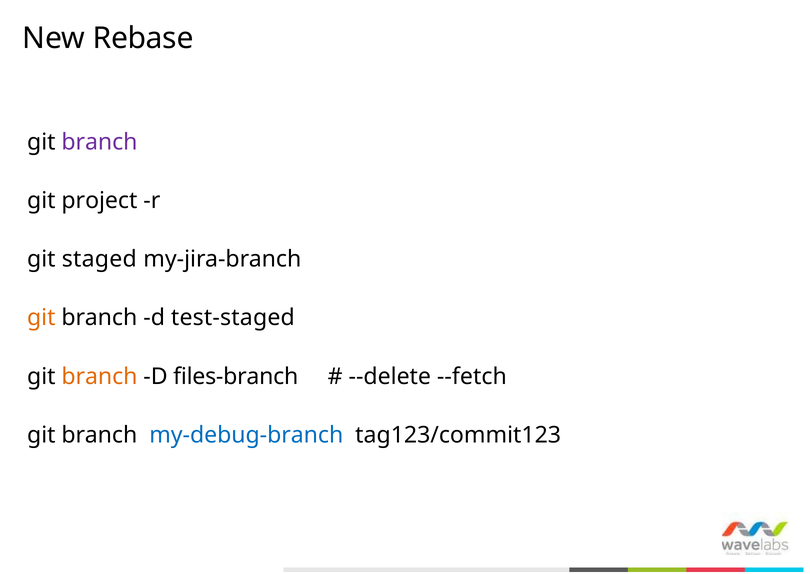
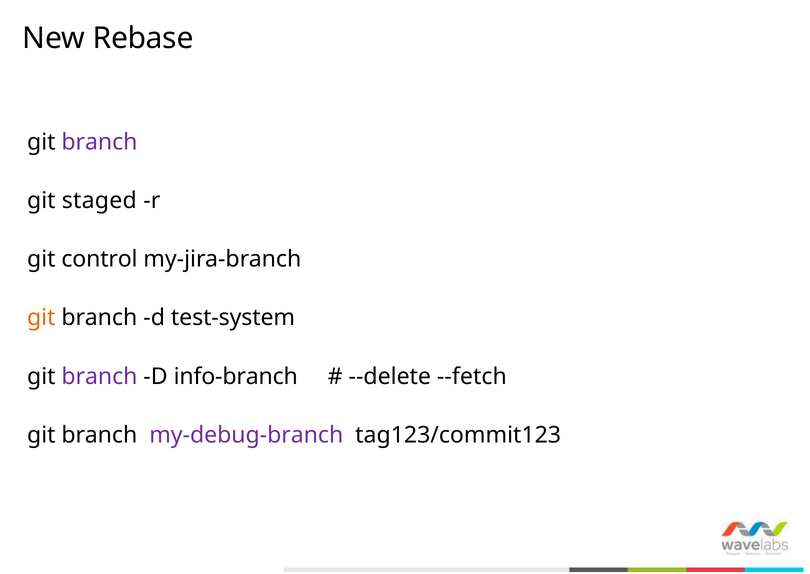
project: project -> staged (99, 201)
staged: staged -> control (99, 259)
test-staged: test-staged -> test-system (233, 318)
branch colour: orange -> purple (99, 376)
files-branch: files-branch -> info-branch (236, 376)
my-debug-branch colour: blue -> purple (246, 434)
